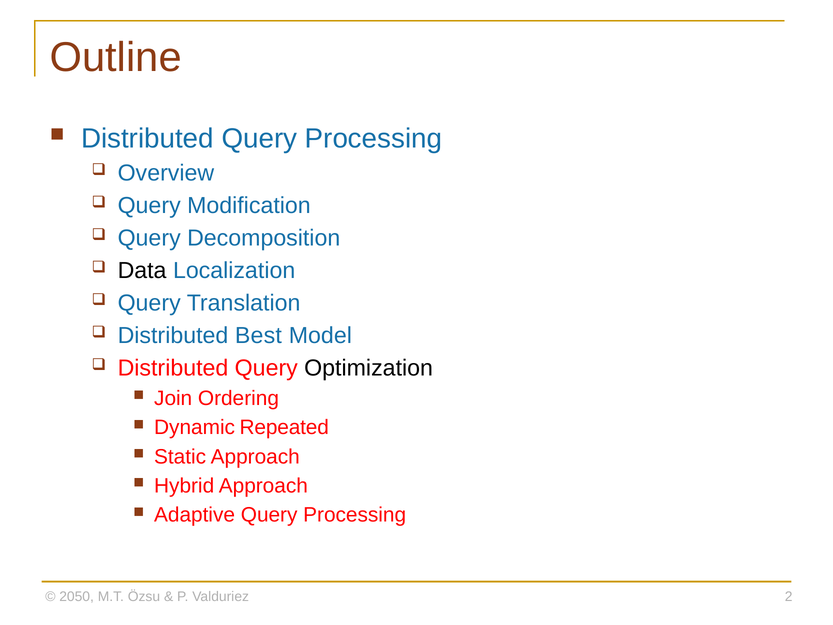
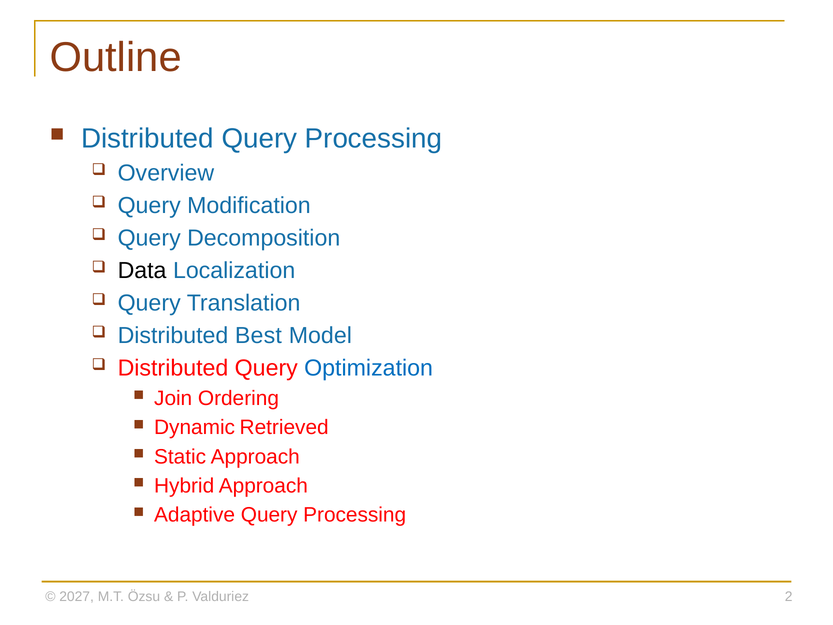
Optimization colour: black -> blue (369, 368)
Repeated: Repeated -> Retrieved (284, 427)
2050: 2050 -> 2027 (77, 597)
